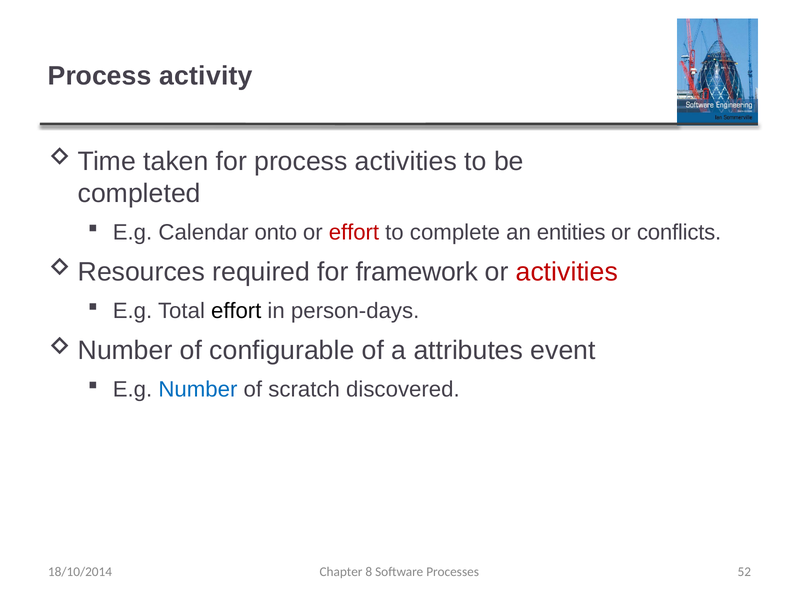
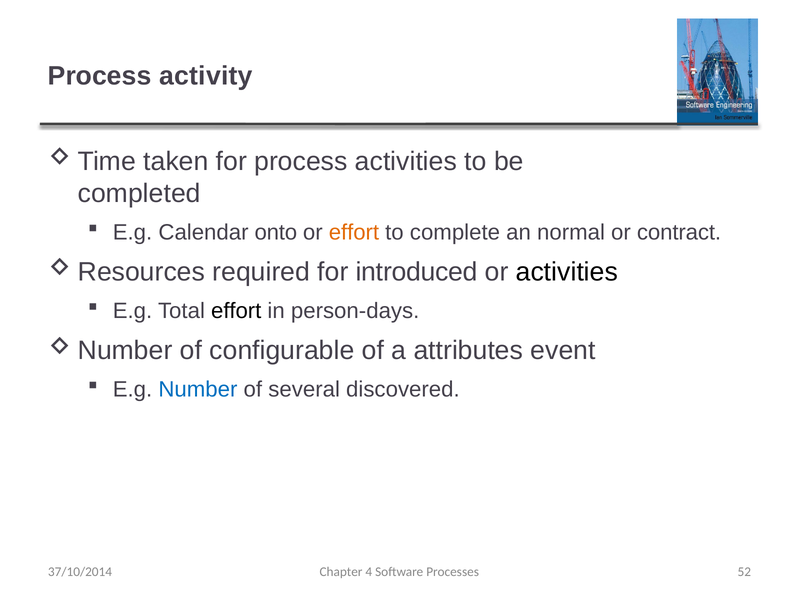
effort colour: red -> orange (354, 232)
entities: entities -> normal (571, 232)
conflicts: conflicts -> contract (679, 232)
framework: framework -> introduced (417, 272)
activities colour: red -> black (567, 272)
scratch: scratch -> several (304, 390)
18/10/2014: 18/10/2014 -> 37/10/2014 (80, 572)
8: 8 -> 4 (369, 572)
